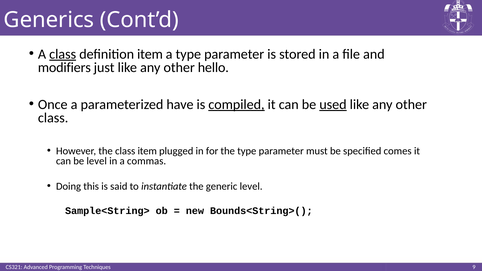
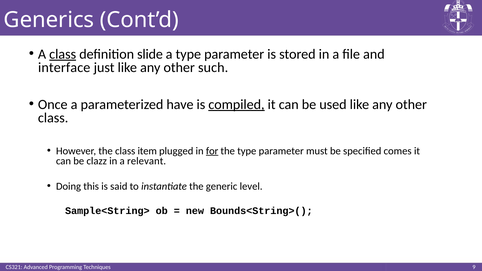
definition item: item -> slide (150, 54)
modifiers: modifiers -> interface (64, 68)
hello: hello -> such (213, 68)
used underline: present -> none (333, 105)
for underline: none -> present (212, 151)
be level: level -> clazz (97, 161)
commas: commas -> relevant (147, 161)
